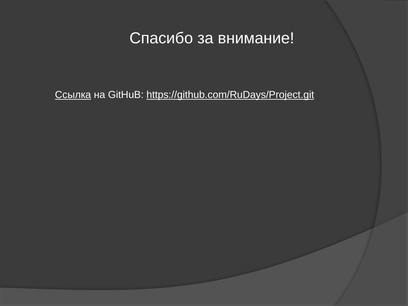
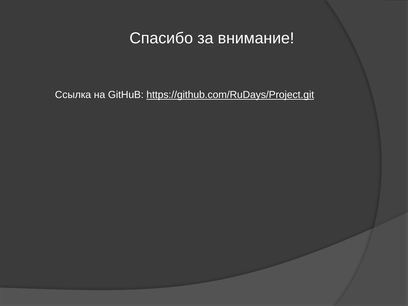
Ссылка underline: present -> none (73, 95)
